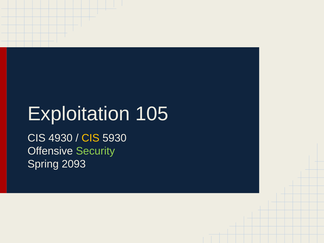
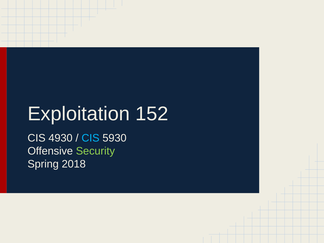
105: 105 -> 152 (152, 114)
CIS colour: yellow -> light blue (91, 138)
2093: 2093 -> 2018 (74, 164)
